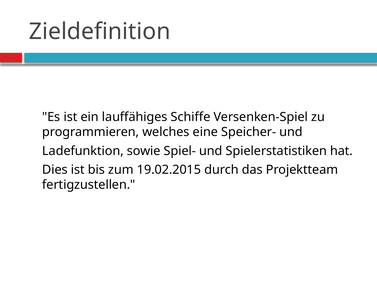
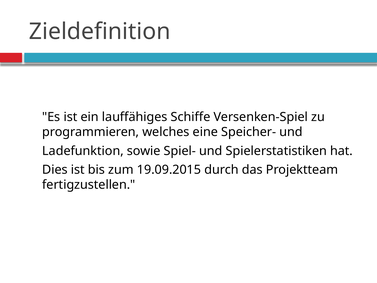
19.02.2015: 19.02.2015 -> 19.09.2015 (169, 169)
